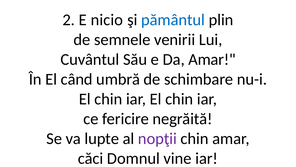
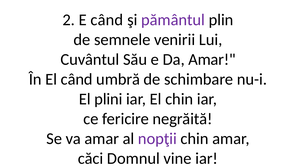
E nicio: nicio -> când (107, 20)
pământul colour: blue -> purple (173, 20)
chin: chin -> plini (108, 99)
va lupte: lupte -> amar (102, 138)
